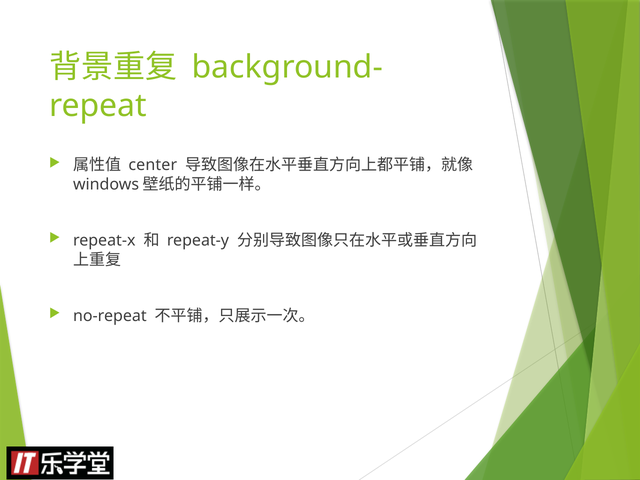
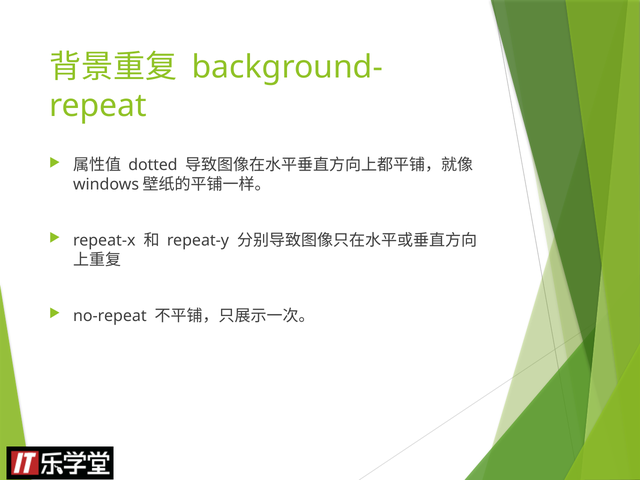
center: center -> dotted (153, 165)
